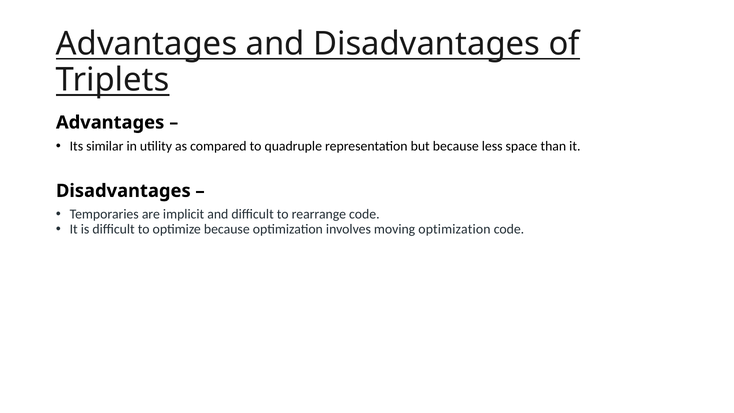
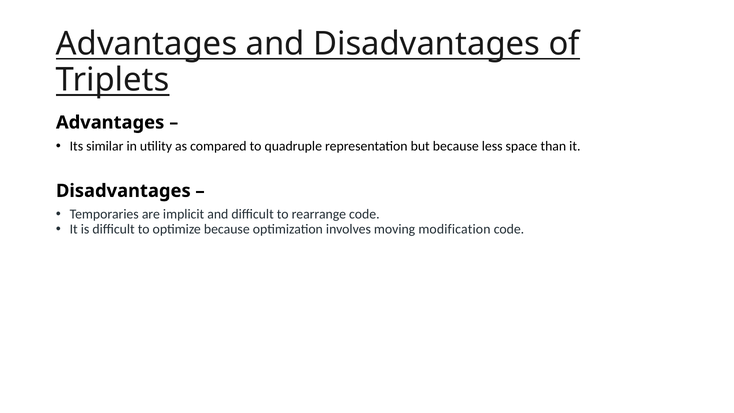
moving optimization: optimization -> modification (454, 229)
